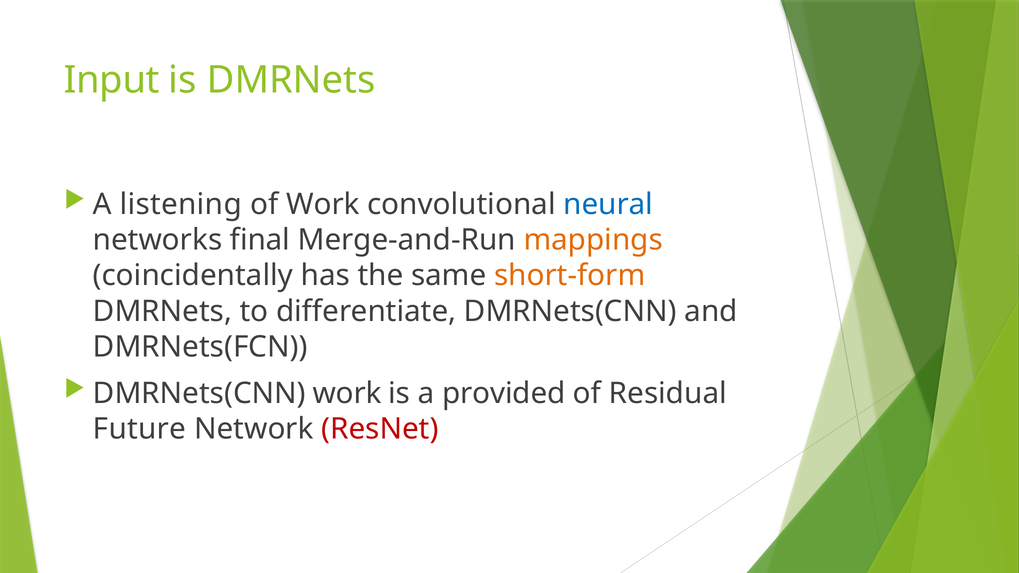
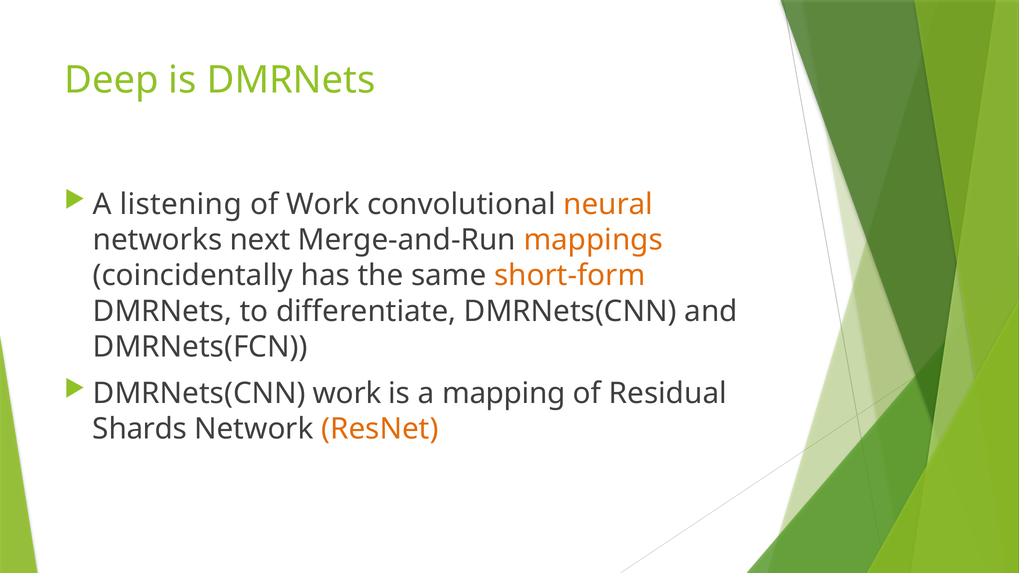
Input: Input -> Deep (111, 80)
neural colour: blue -> orange (608, 204)
final: final -> next (260, 240)
provided: provided -> mapping (504, 393)
Future: Future -> Shards (140, 429)
ResNet colour: red -> orange (380, 429)
